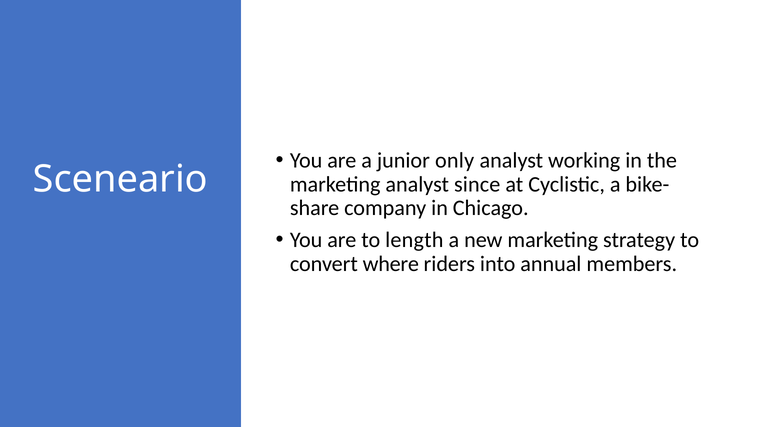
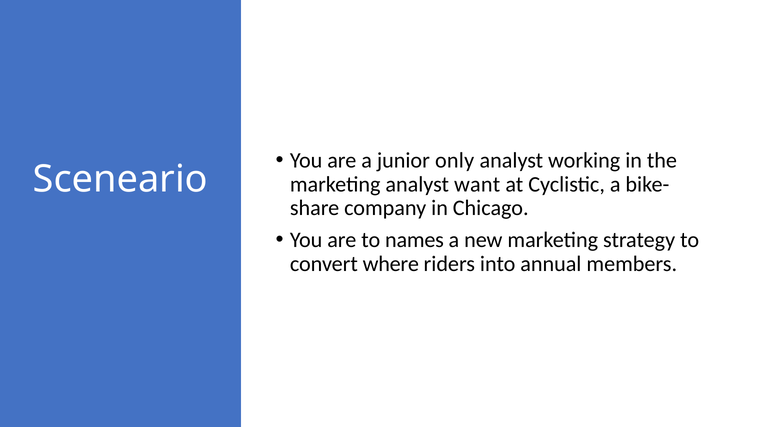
since: since -> want (477, 184)
length: length -> names (414, 240)
